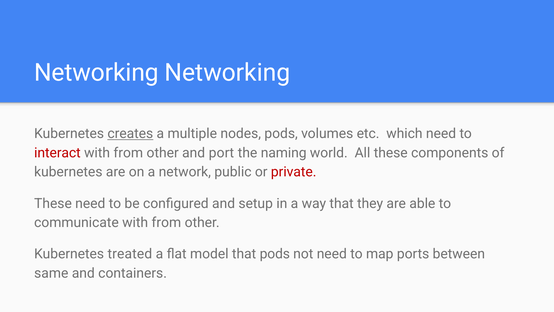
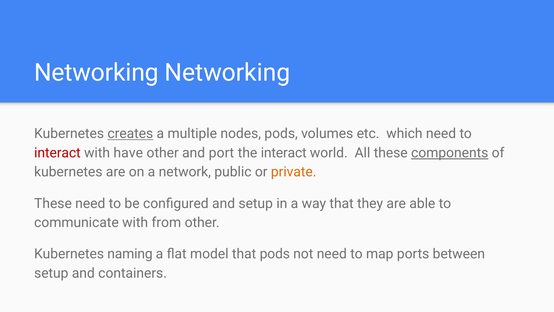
from: from -> have (128, 153)
the naming: naming -> interact (284, 153)
components underline: none -> present (450, 153)
private colour: red -> orange (294, 172)
treated: treated -> naming (130, 254)
same: same -> setup (51, 273)
